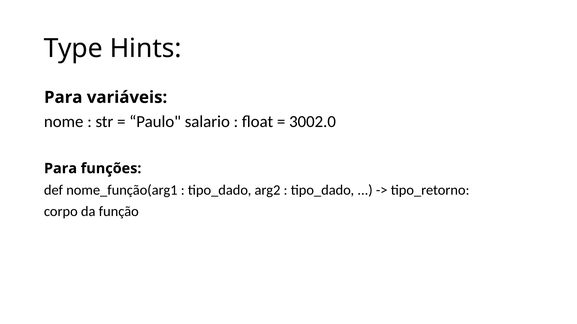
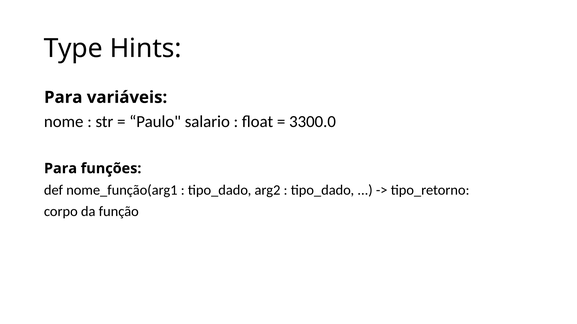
3002.0: 3002.0 -> 3300.0 (313, 122)
